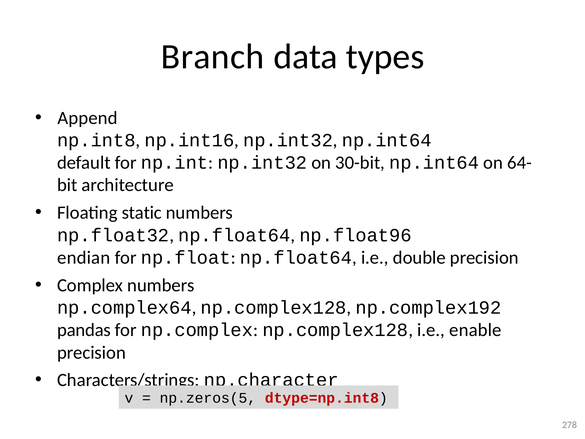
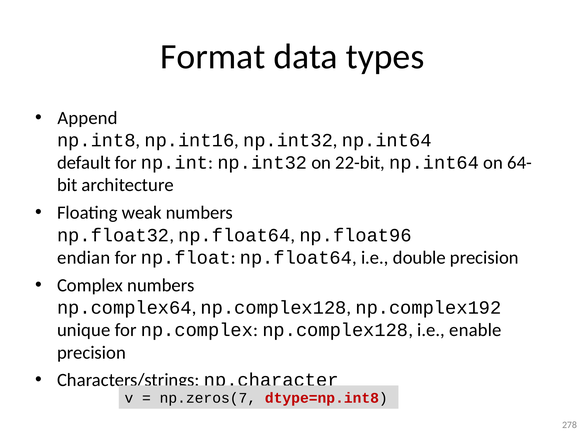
Branch: Branch -> Format (213, 57)
30-bit: 30-bit -> 22-bit (360, 163)
static: static -> weak (142, 213)
pandas: pandas -> unique (84, 330)
np.zeros(5: np.zeros(5 -> np.zeros(7 (208, 398)
